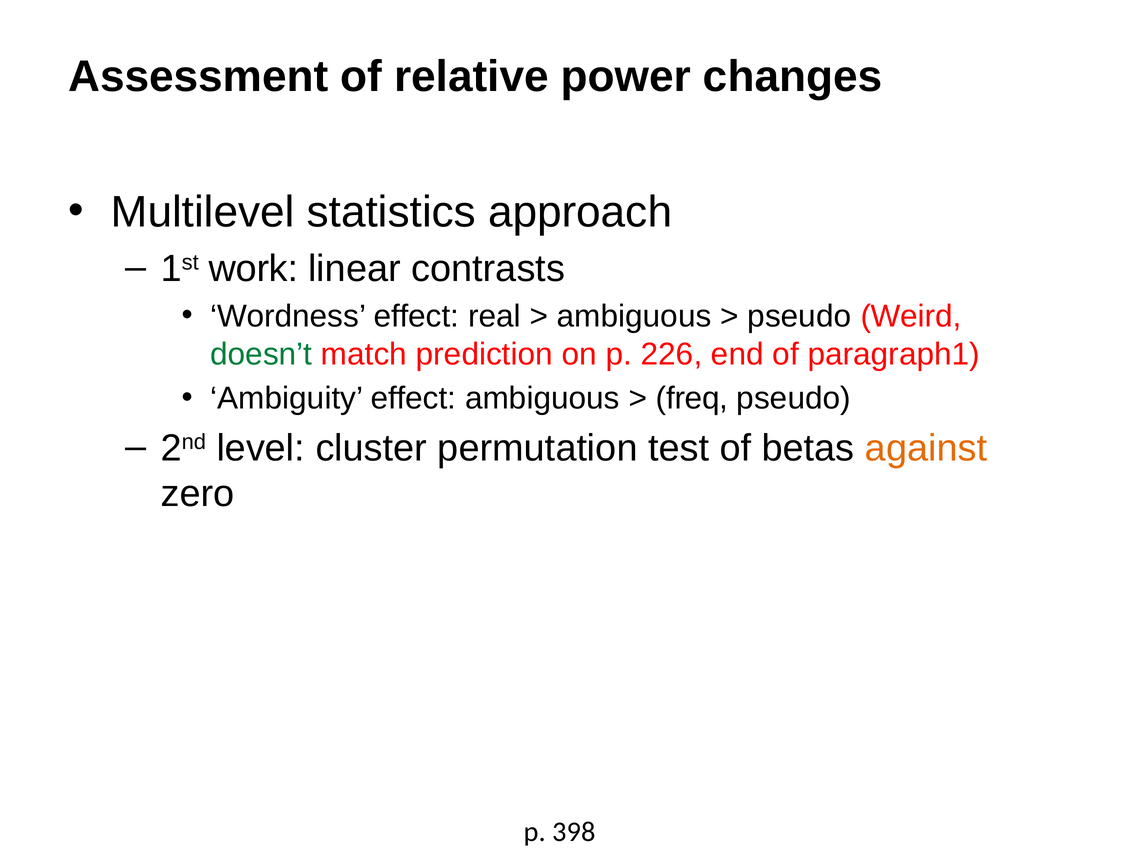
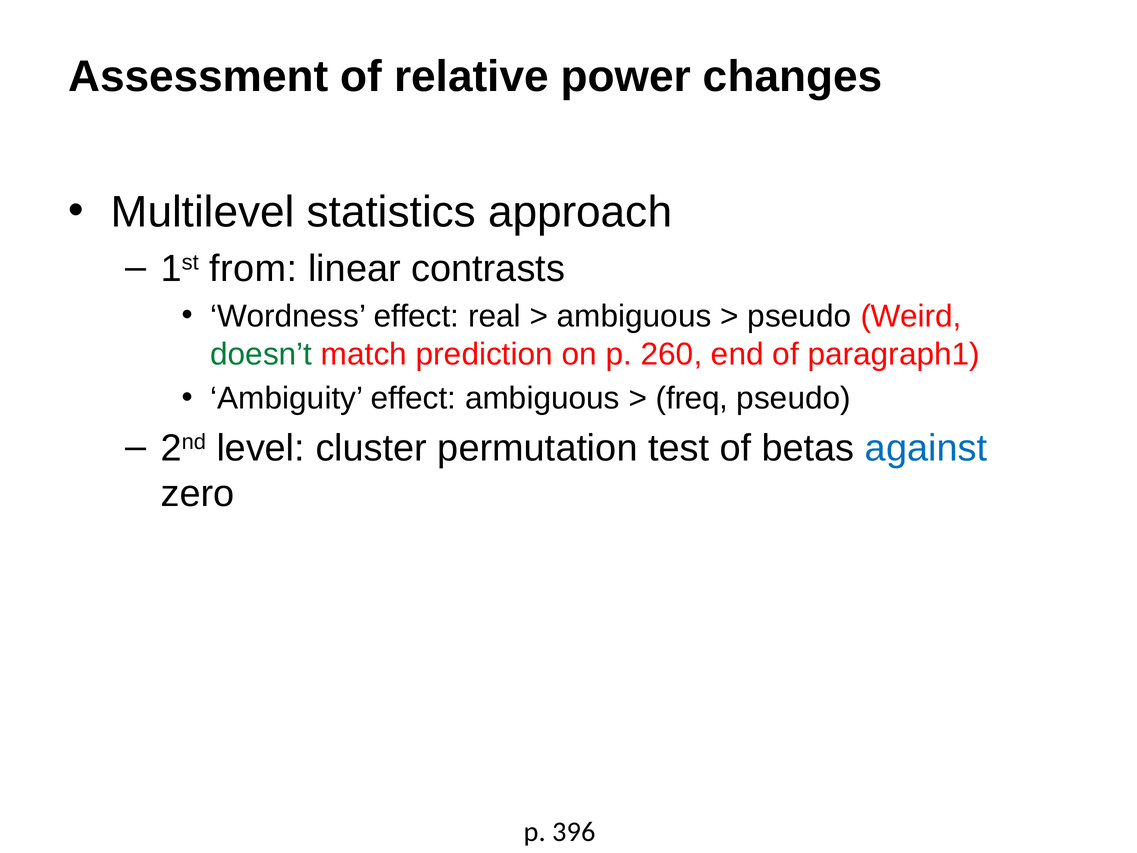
work: work -> from (253, 269)
226: 226 -> 260 (672, 354)
against colour: orange -> blue (926, 448)
398: 398 -> 396 (574, 831)
